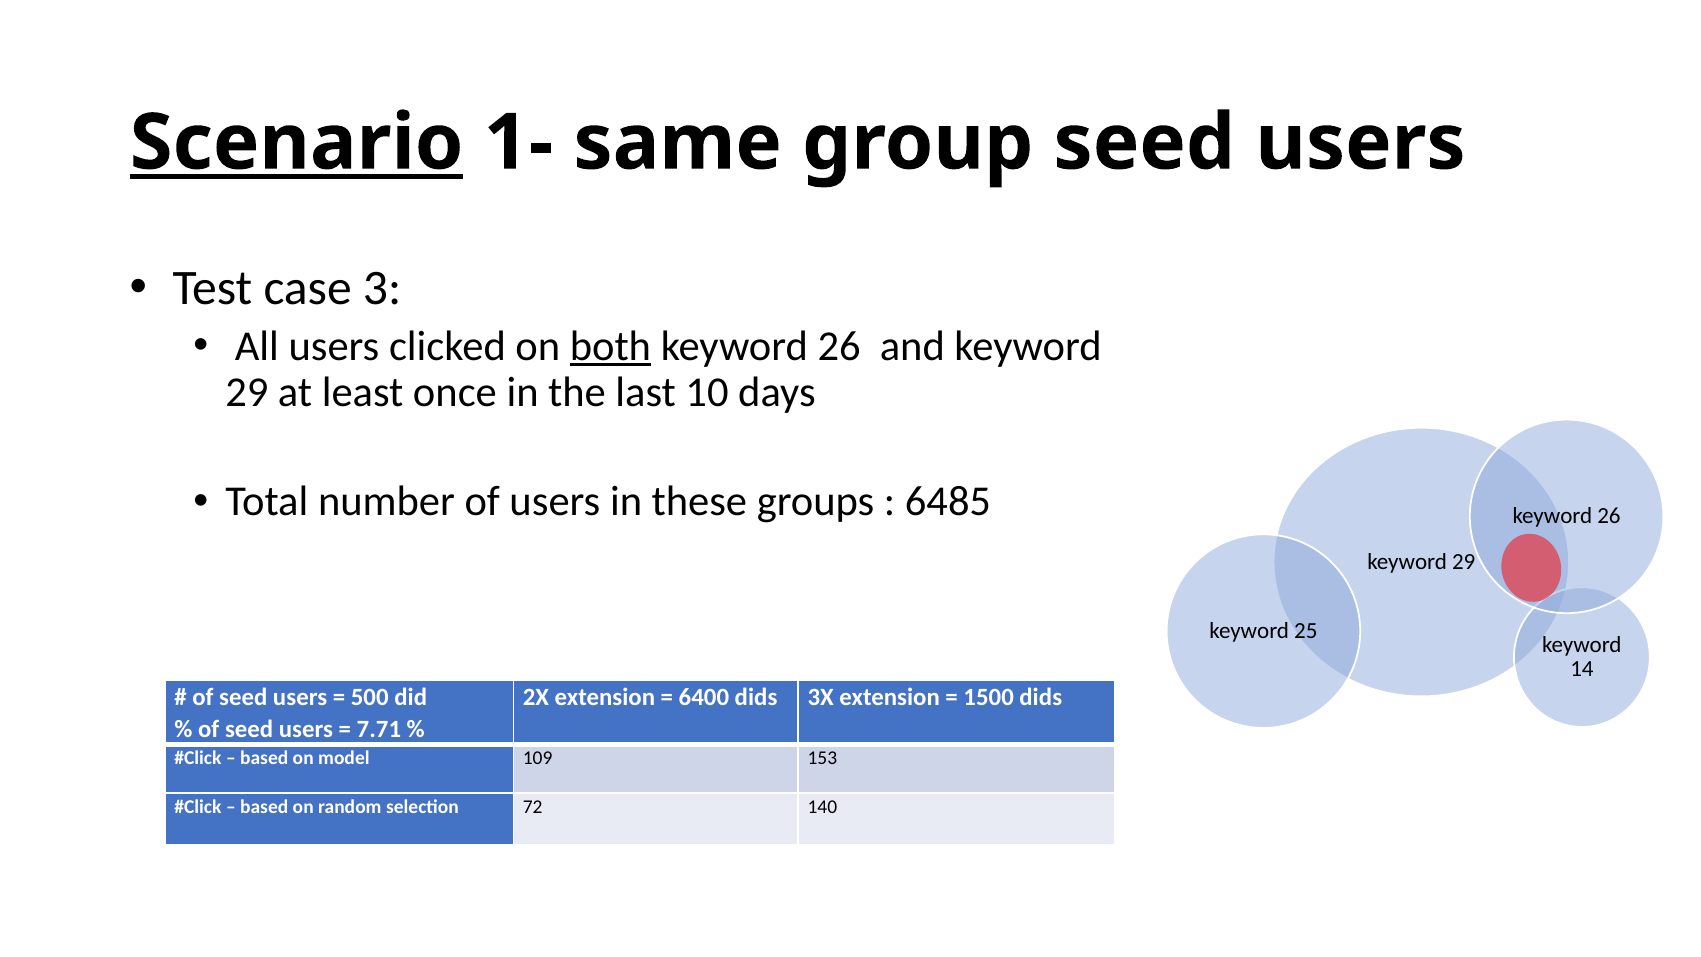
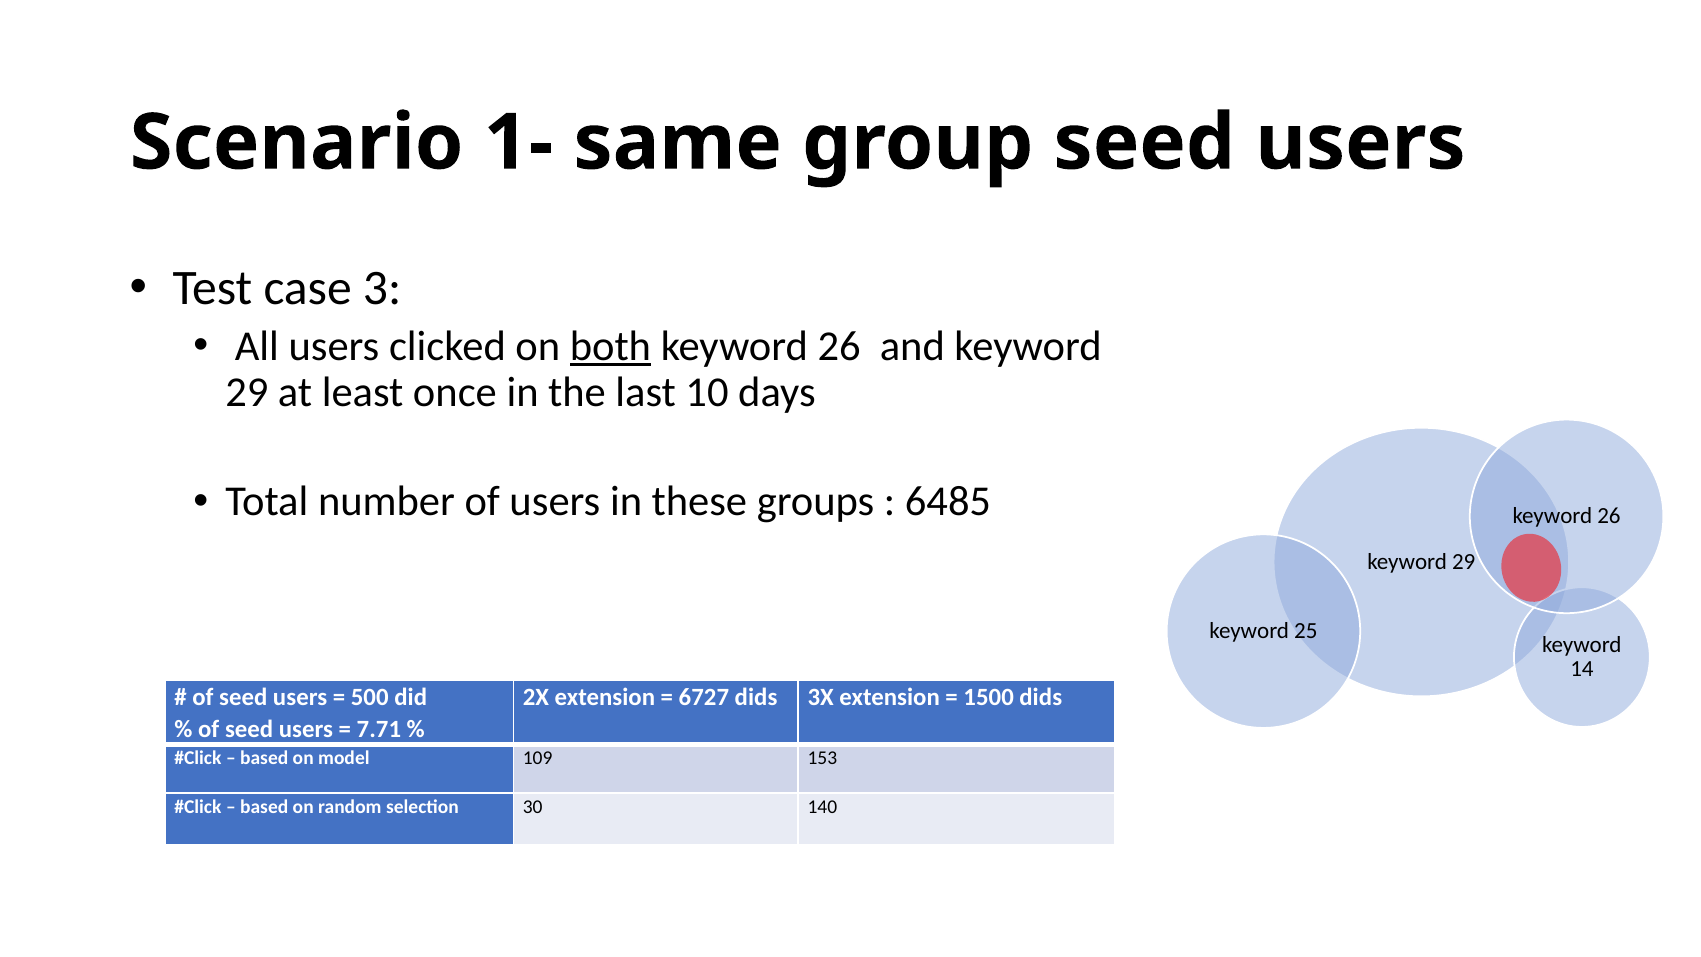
Scenario underline: present -> none (297, 143)
6400: 6400 -> 6727 (704, 697)
72: 72 -> 30 (533, 807)
